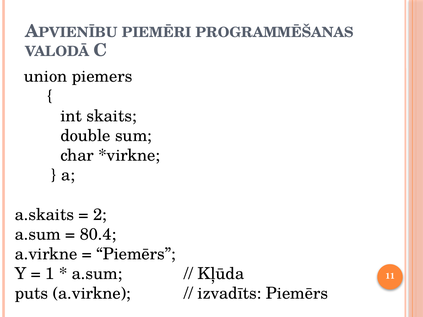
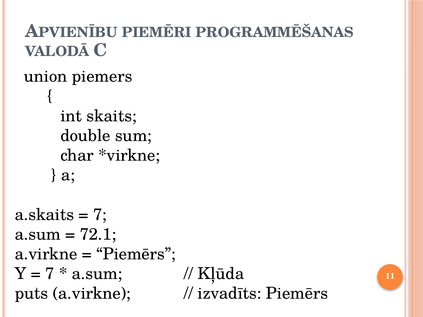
2: 2 -> 7 (100, 215)
80.4: 80.4 -> 72.1 (98, 235)
1: 1 -> 7 (50, 274)
